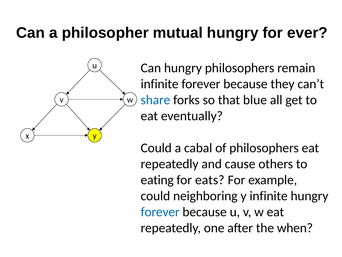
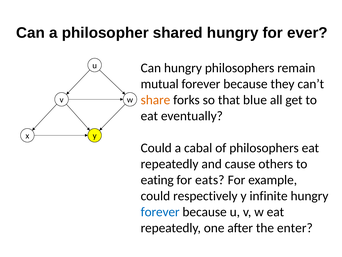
mutual: mutual -> shared (178, 33)
infinite: infinite -> mutual (160, 84)
share colour: blue -> orange (155, 100)
neighboring: neighboring -> respectively (205, 196)
when: when -> enter (295, 228)
